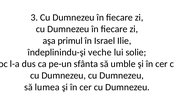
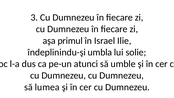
veche: veche -> umbla (100, 52)
sfânta: sfânta -> atunci (86, 64)
